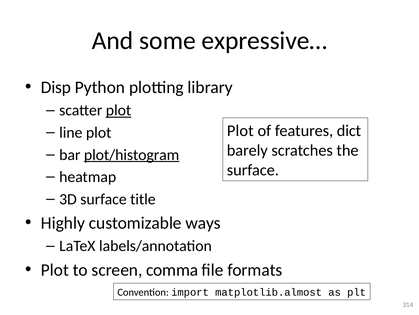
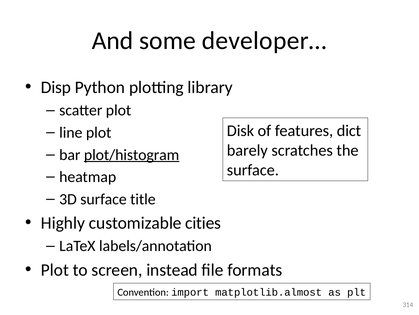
expressive…: expressive… -> developer… (264, 41)
plot underline: present -> none (119, 110)
Plot: Plot -> Disk (240, 130)
ways: ways -> cities (203, 222)
comma: comma -> instead (172, 269)
